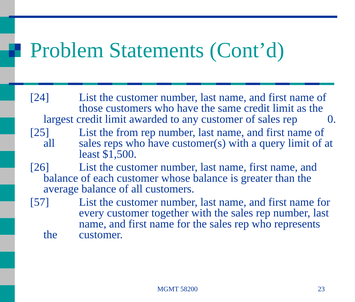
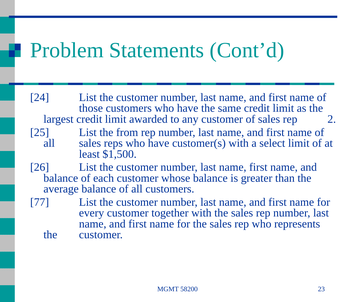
0: 0 -> 2 (332, 119)
query: query -> select (272, 143)
57: 57 -> 77 (40, 202)
